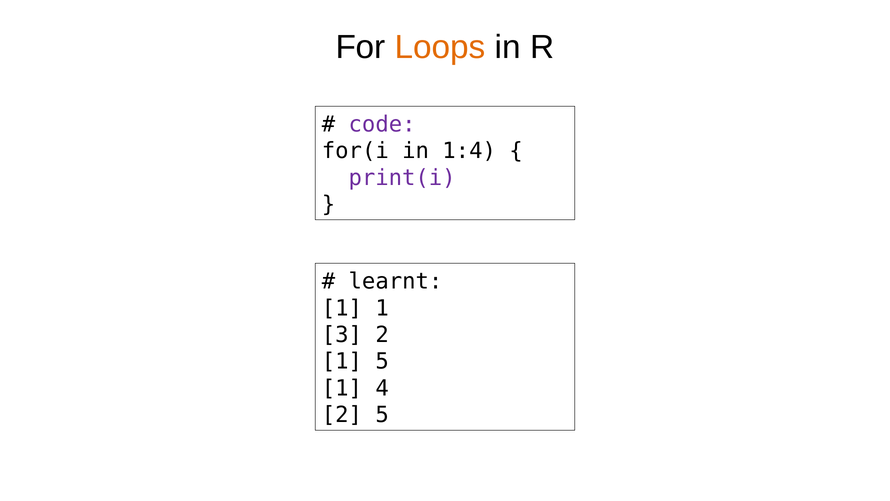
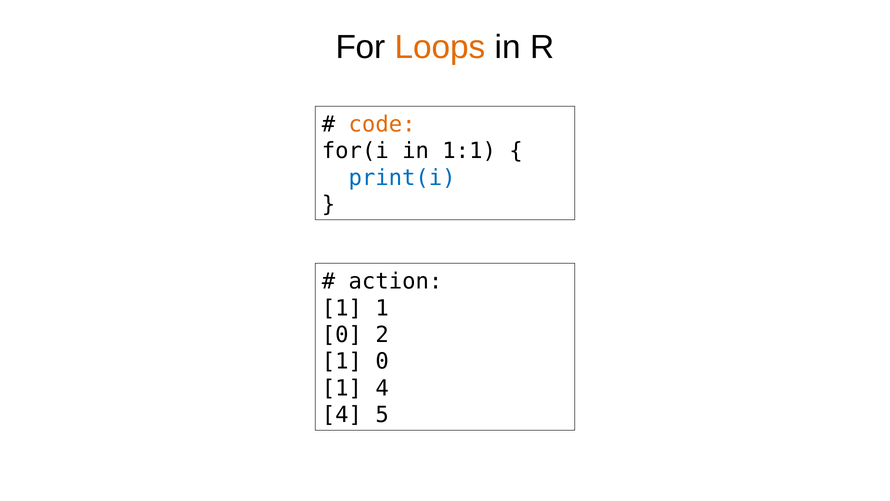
code colour: purple -> orange (382, 124)
1:4: 1:4 -> 1:1 (469, 151)
print(i colour: purple -> blue (402, 178)
learnt: learnt -> action (395, 281)
3: 3 -> 0 (342, 335)
5: 5 -> 0 (382, 361)
2: 2 -> 4 (342, 415)
